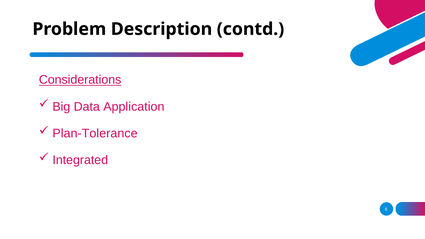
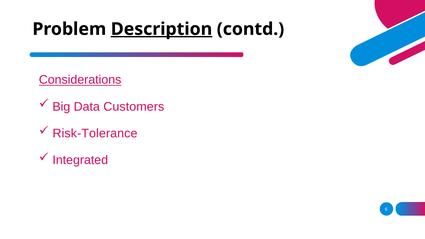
Description underline: none -> present (161, 29)
Application: Application -> Customers (134, 107)
Plan-Tolerance: Plan-Tolerance -> Risk-Tolerance (95, 133)
